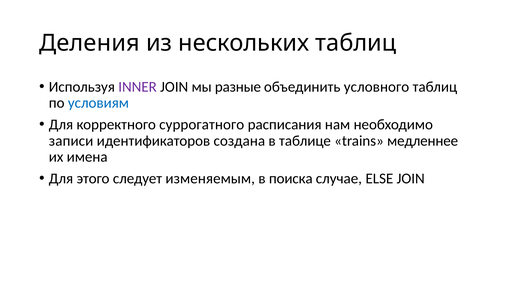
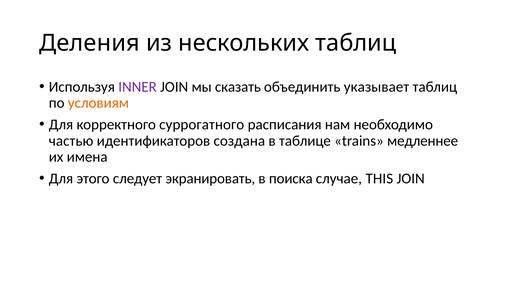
разные: разные -> сказать (238, 87)
условного: условного -> указывает (377, 87)
условиям colour: blue -> orange (98, 103)
записи: записи -> частью (71, 141)
изменяемым: изменяемым -> экранировать (210, 179)
ELSE: ELSE -> THIS (379, 179)
